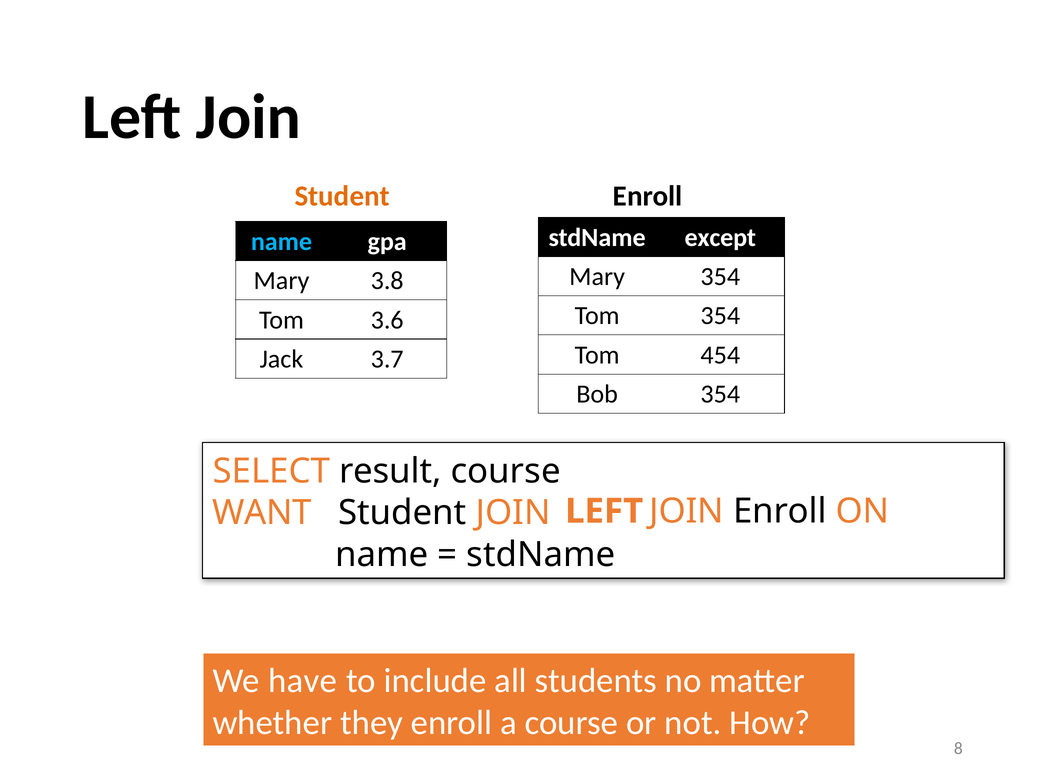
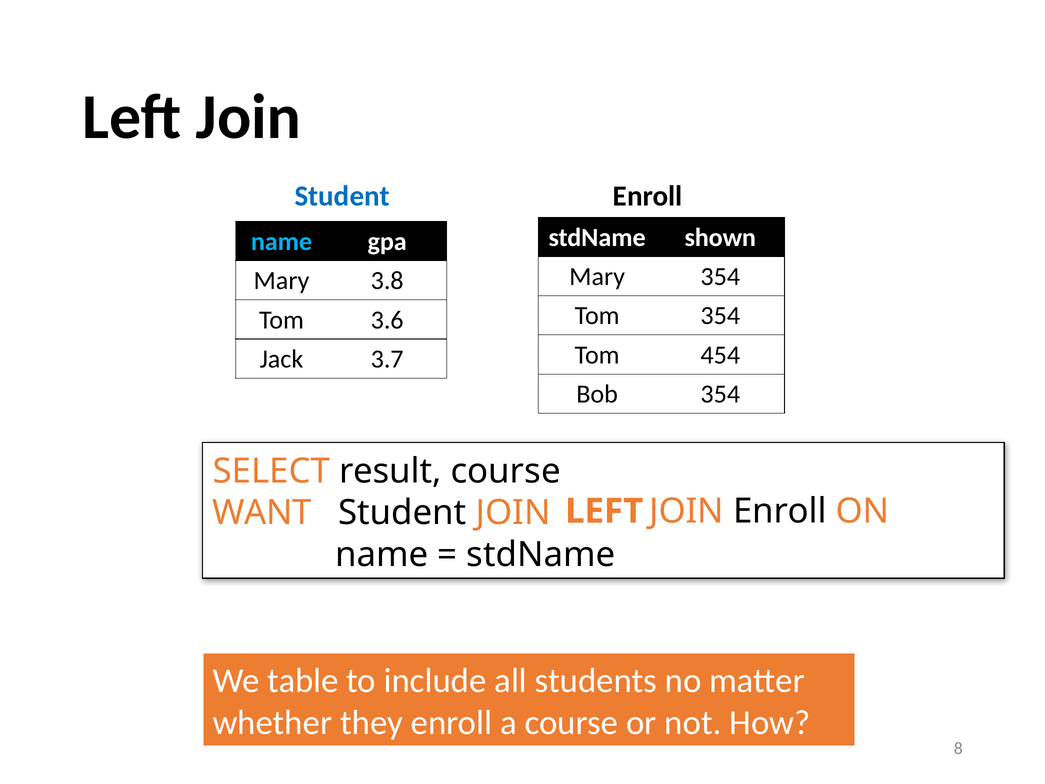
Student colour: orange -> blue (342, 196)
except: except -> shown (720, 237)
have: have -> table (303, 681)
